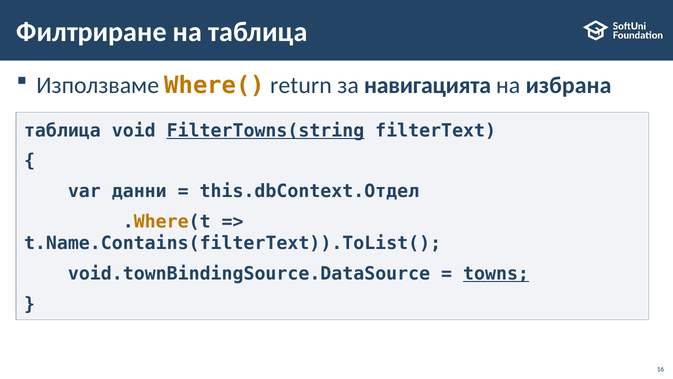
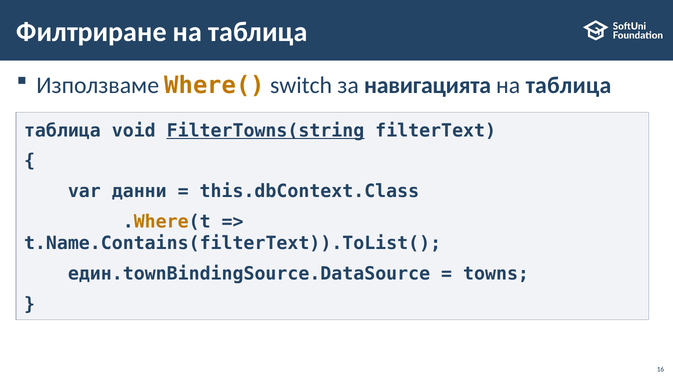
return: return -> switch (301, 85)
избрана: избрана -> таблица (568, 85)
this.dbContext.Отдел: this.dbContext.Отдел -> this.dbContext.Class (309, 191)
void.townBindingSource.DataSource: void.townBindingSource.DataSource -> един.townBindingSource.DataSource (249, 273)
towns underline: present -> none (496, 273)
